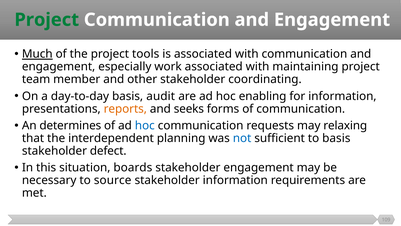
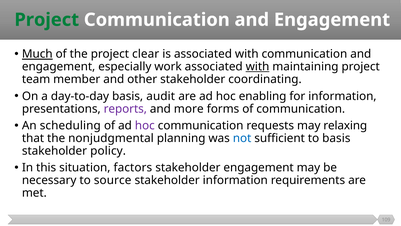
tools: tools -> clear (146, 54)
with underline: none -> present (258, 67)
reports colour: orange -> purple (125, 109)
seeks: seeks -> more (189, 109)
determines: determines -> scheduling (70, 125)
hoc colour: blue -> purple (145, 125)
interdependent: interdependent -> nonjudgmental (111, 138)
defect: defect -> policy (108, 151)
boards: boards -> factors (133, 167)
